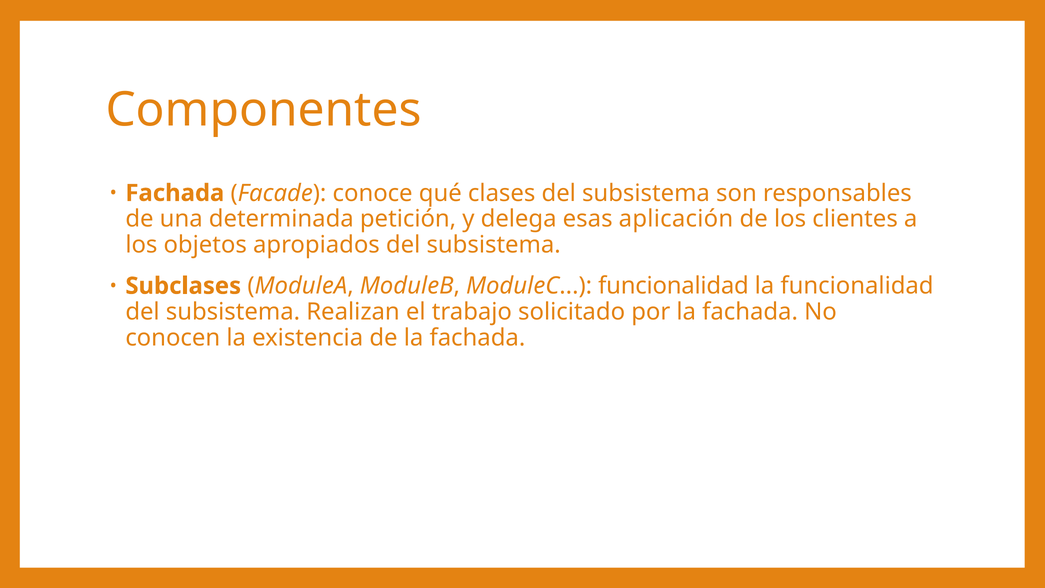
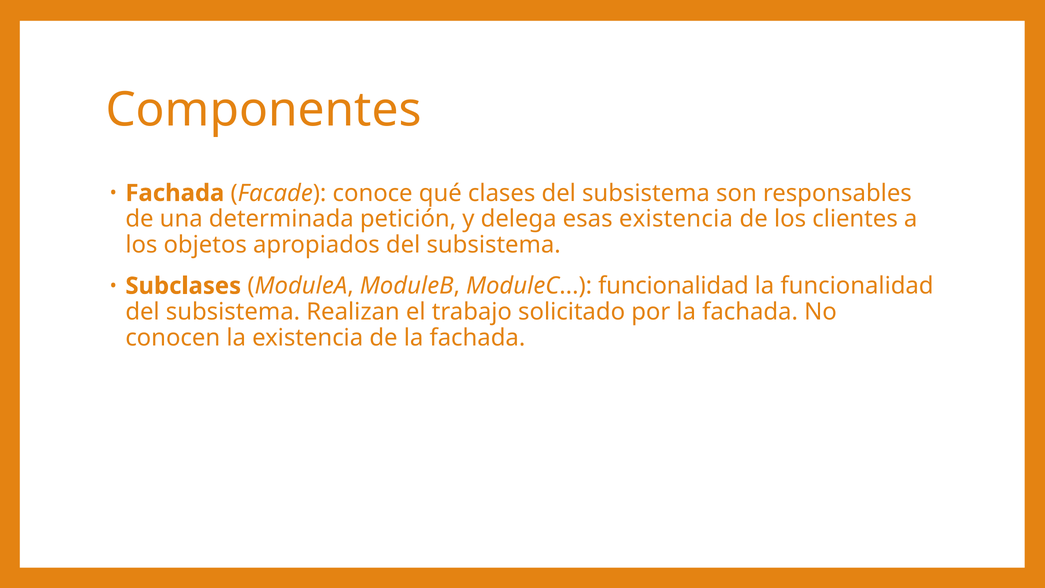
esas aplicación: aplicación -> existencia (676, 219)
